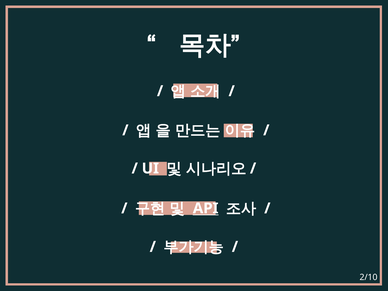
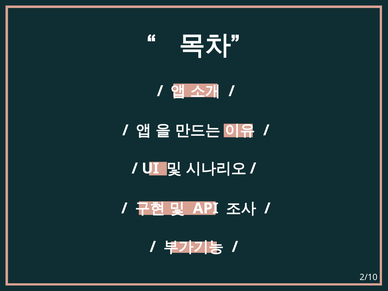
API underline: present -> none (206, 208)
